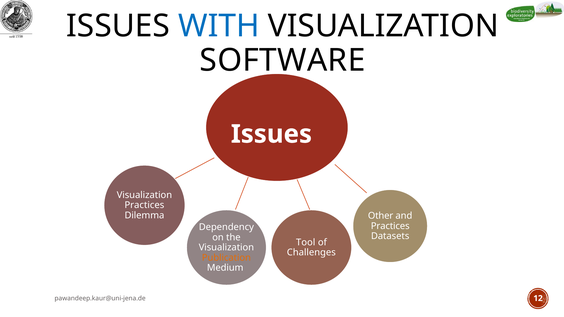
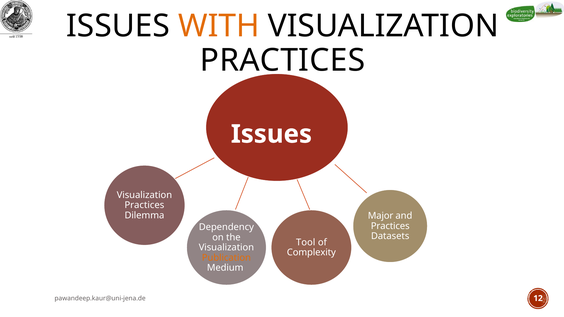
WITH colour: blue -> orange (219, 26)
SOFTWARE: SOFTWARE -> PRACTICES (282, 60)
Other: Other -> Major (381, 216)
Challenges: Challenges -> Complexity (311, 253)
